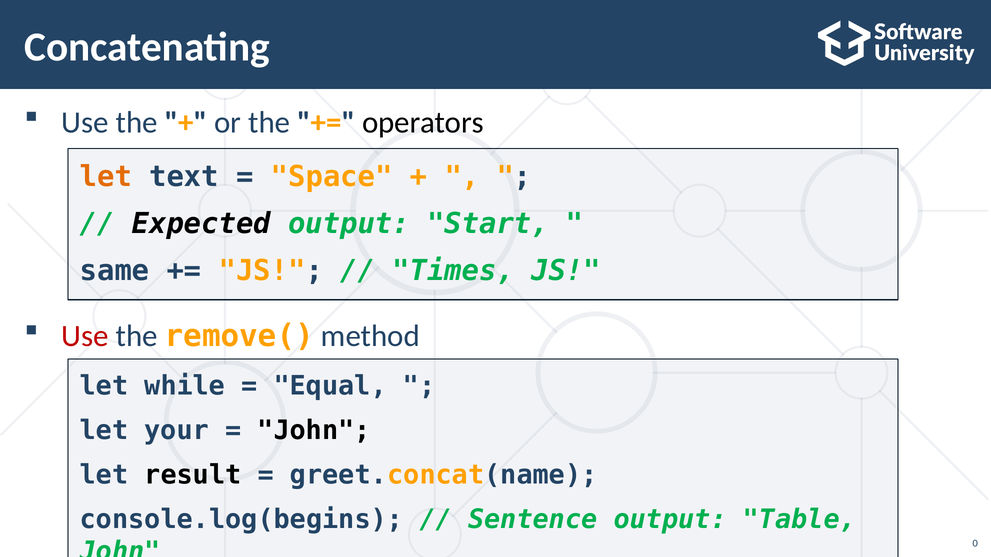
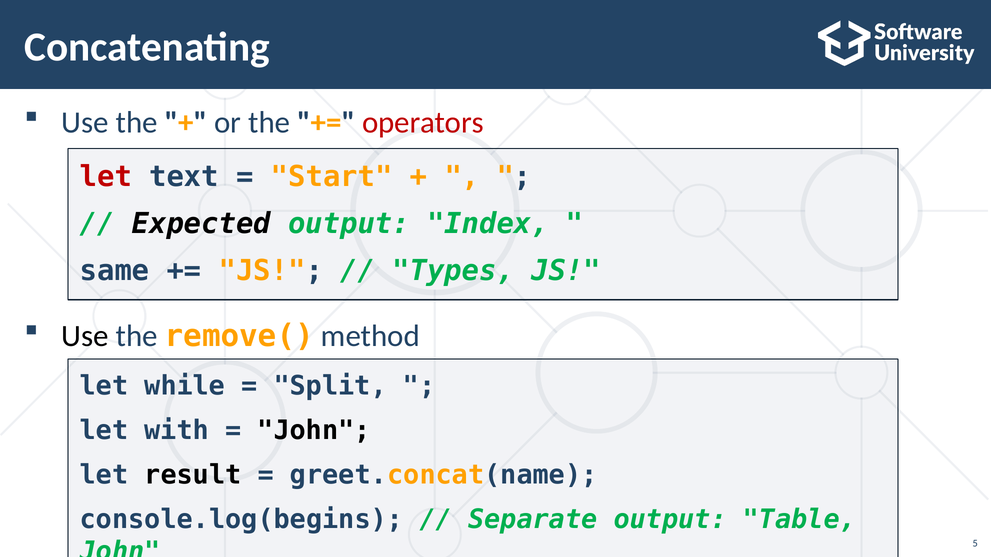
operators colour: black -> red (423, 123)
let colour: orange -> red (106, 177)
Space: Space -> Start (332, 177)
Start: Start -> Index (488, 224)
Times: Times -> Types (453, 271)
Use colour: red -> black (85, 336)
Equal: Equal -> Split (330, 386)
your: your -> with (177, 431)
Sentence: Sentence -> Separate (533, 520)
0: 0 -> 5 (975, 544)
